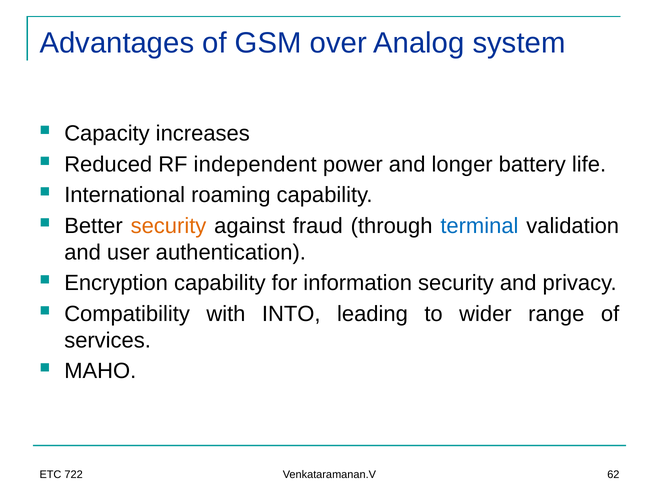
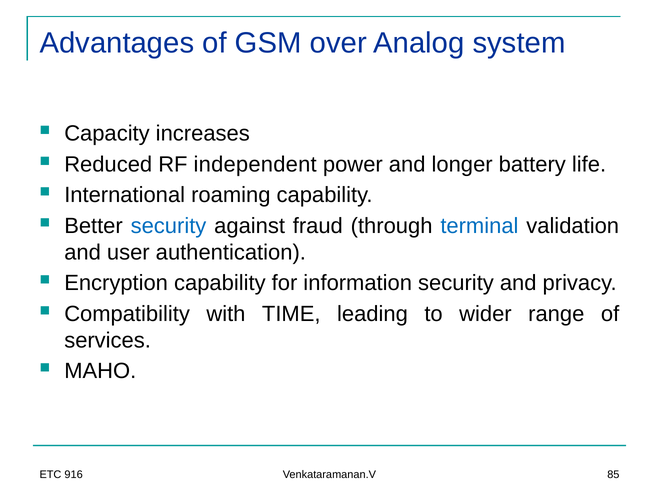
security colour: orange -> blue (169, 226)
INTO: INTO -> TIME (291, 313)
722: 722 -> 916 (74, 474)
62: 62 -> 85 (613, 474)
